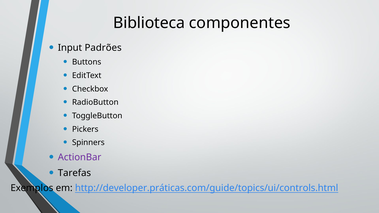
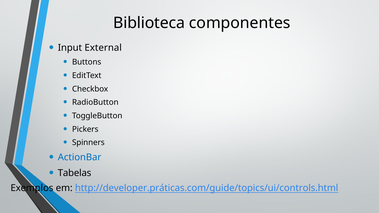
Padrões: Padrões -> External (103, 48)
ActionBar colour: purple -> blue (80, 157)
Tarefas: Tarefas -> Tabelas (75, 173)
